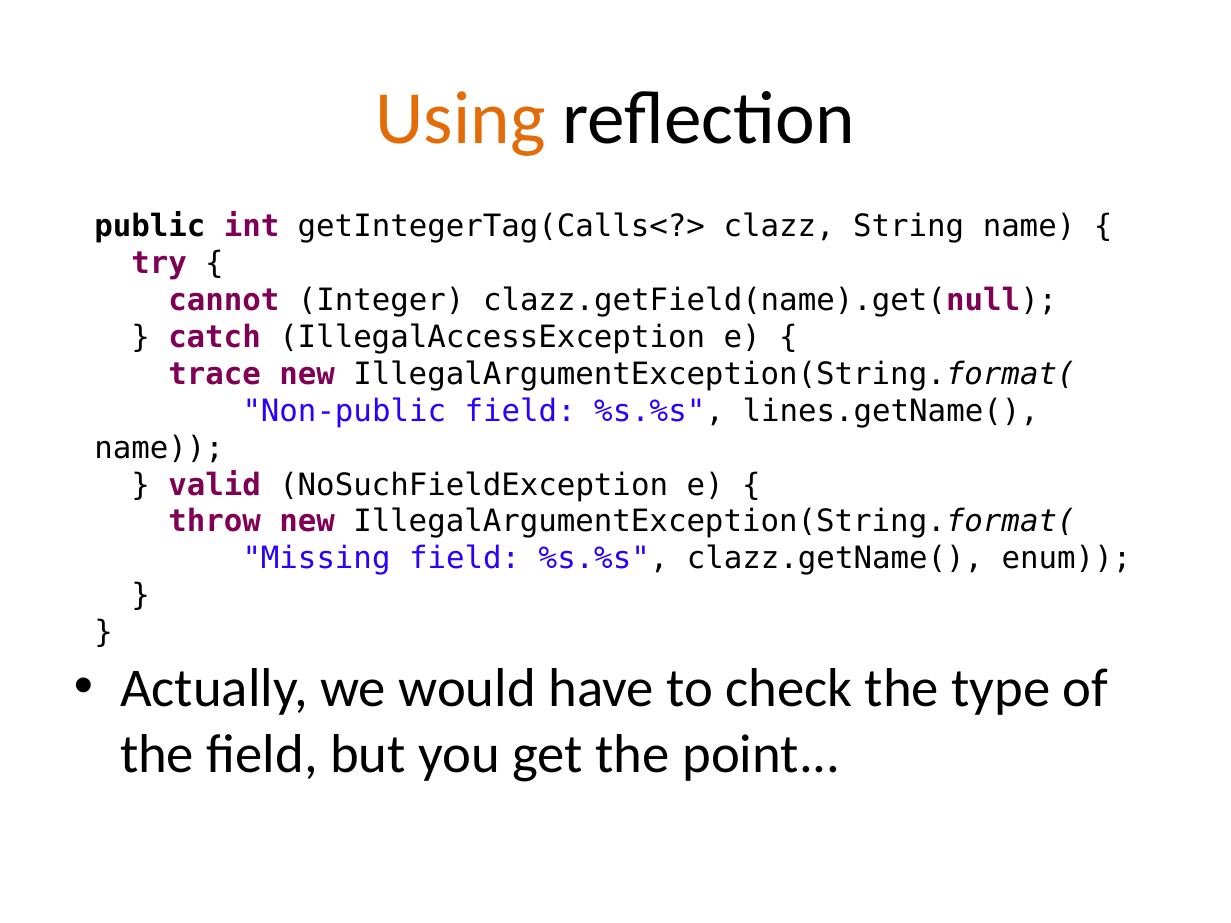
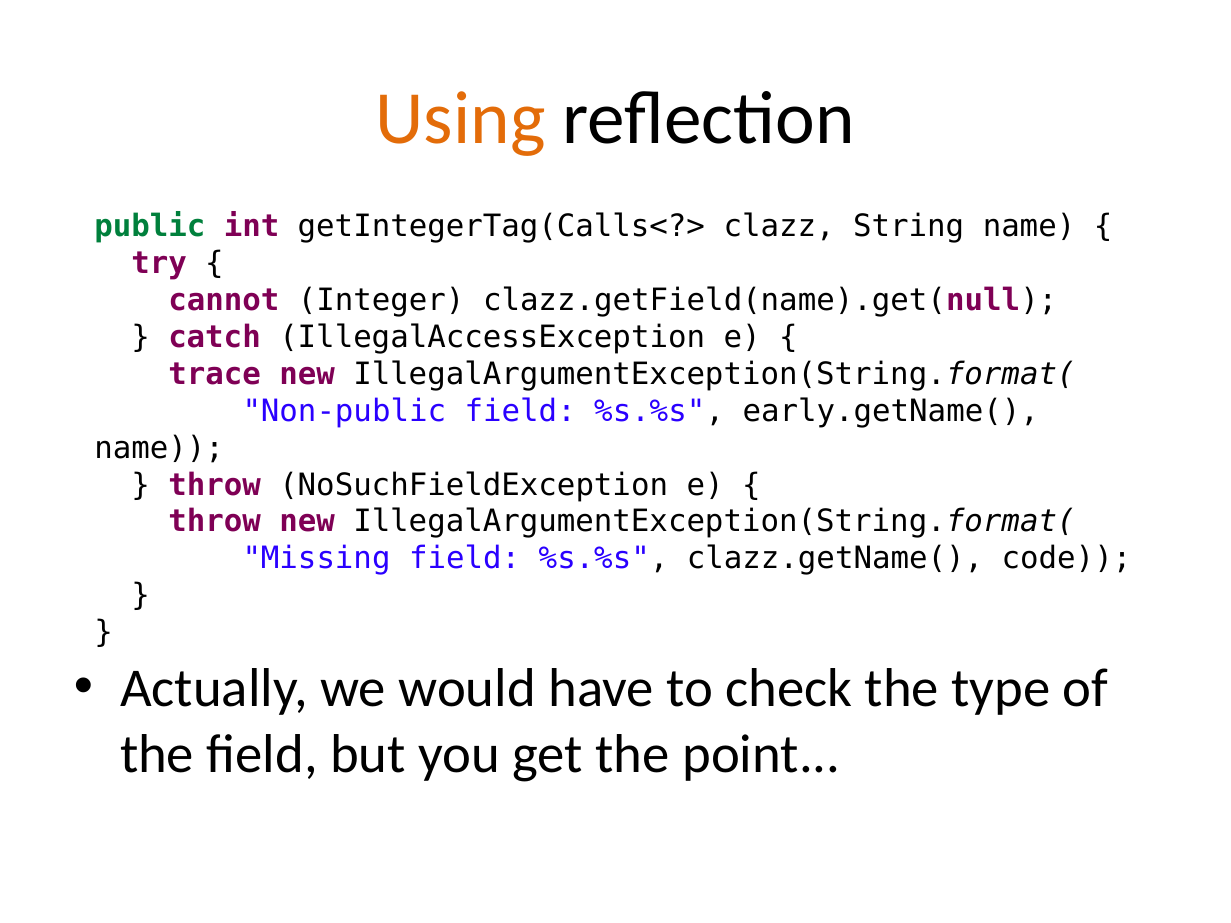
public colour: black -> green (150, 226)
lines.getName(: lines.getName( -> early.getName( (891, 411)
valid: valid -> throw (215, 485)
enum: enum -> code (1066, 559)
